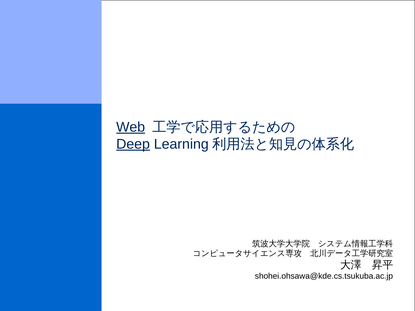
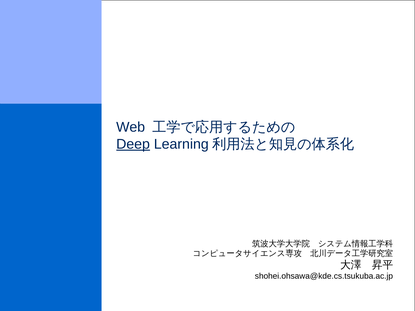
Web underline: present -> none (131, 127)
